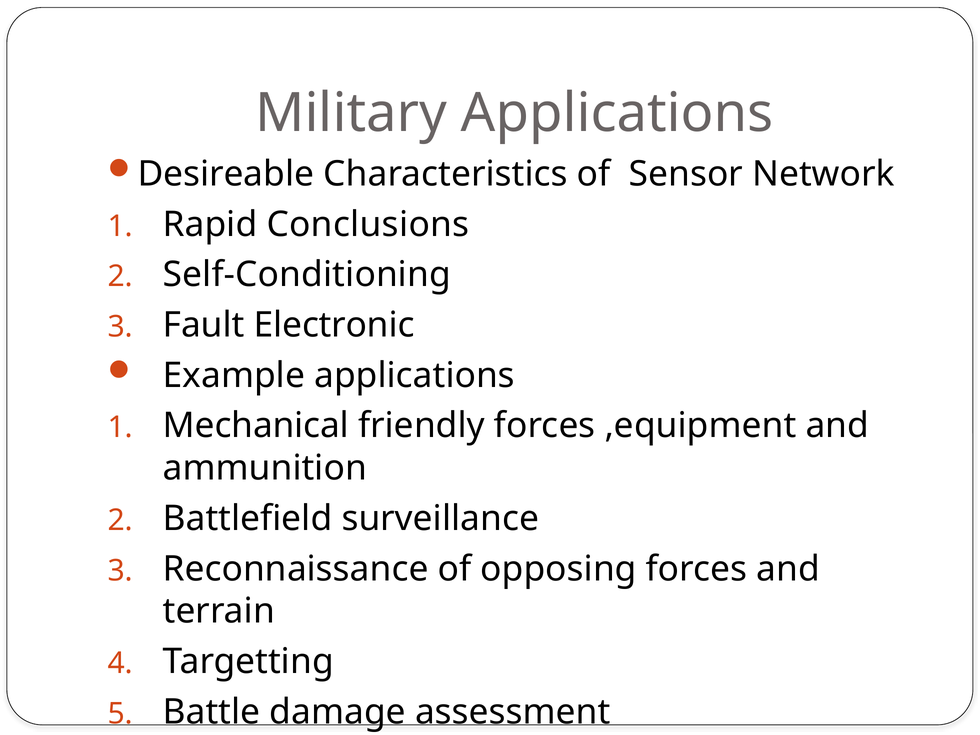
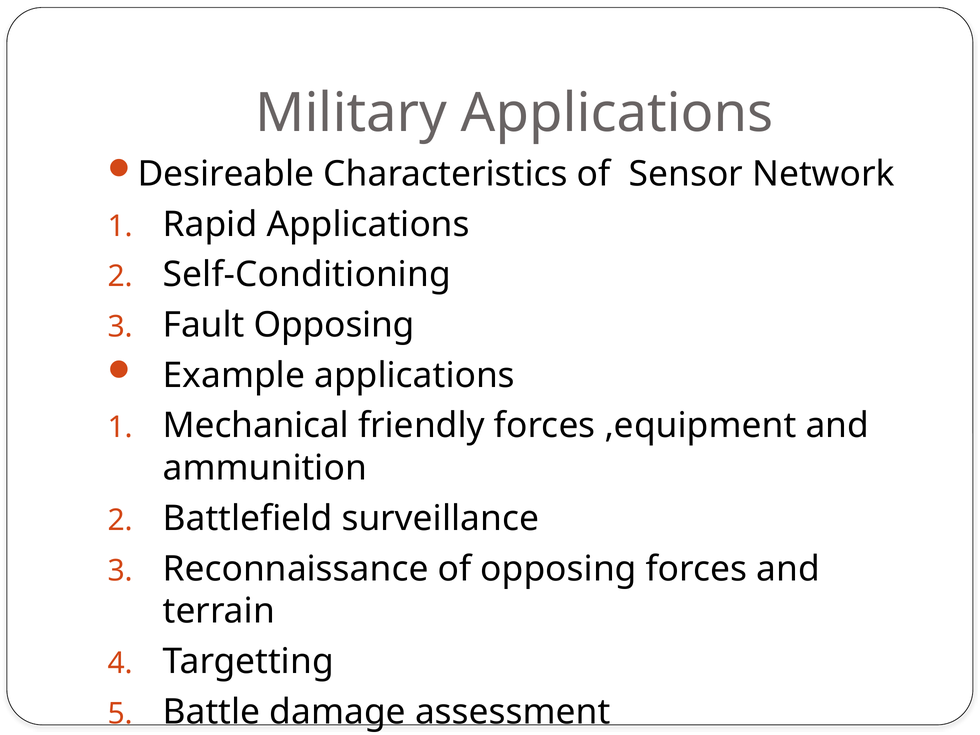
Rapid Conclusions: Conclusions -> Applications (368, 224)
Fault Electronic: Electronic -> Opposing (334, 325)
